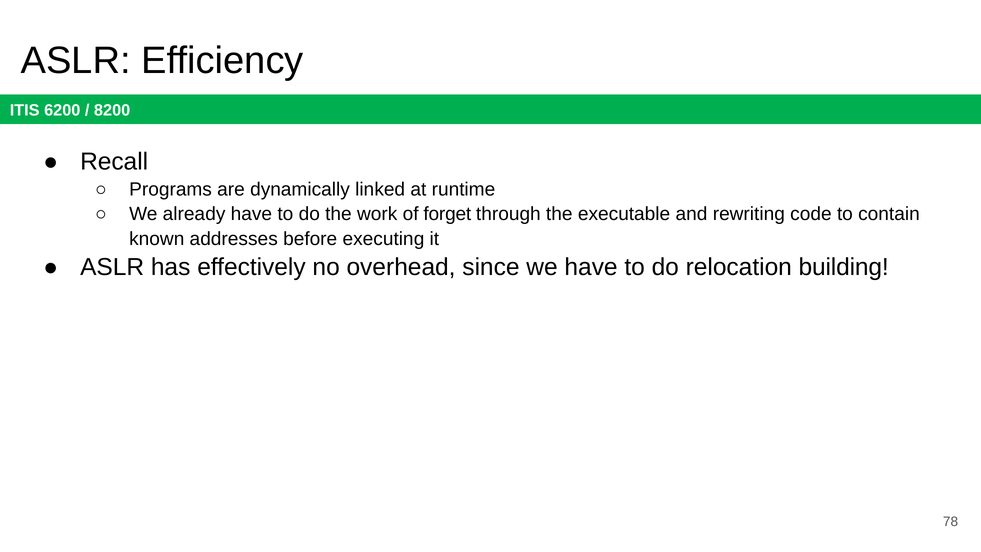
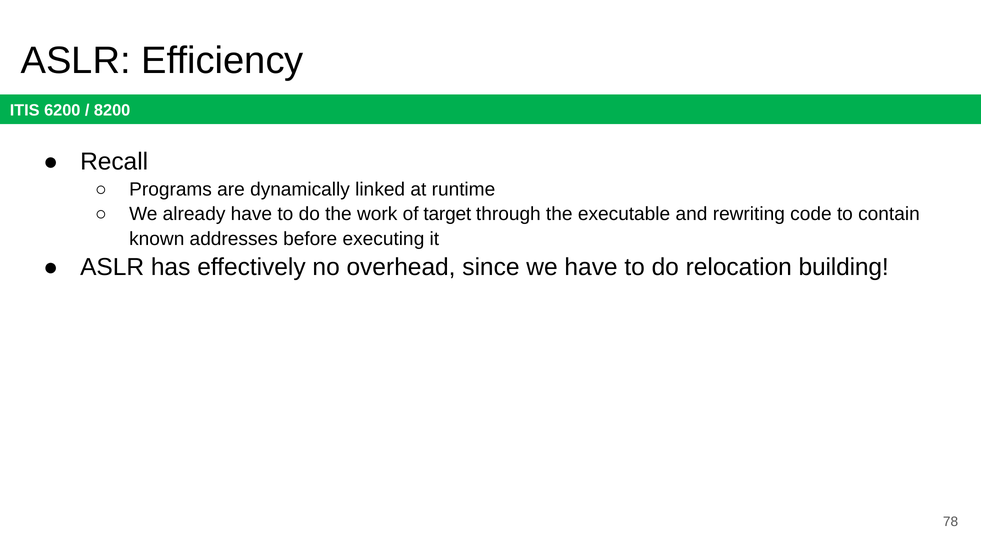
forget: forget -> target (447, 214)
